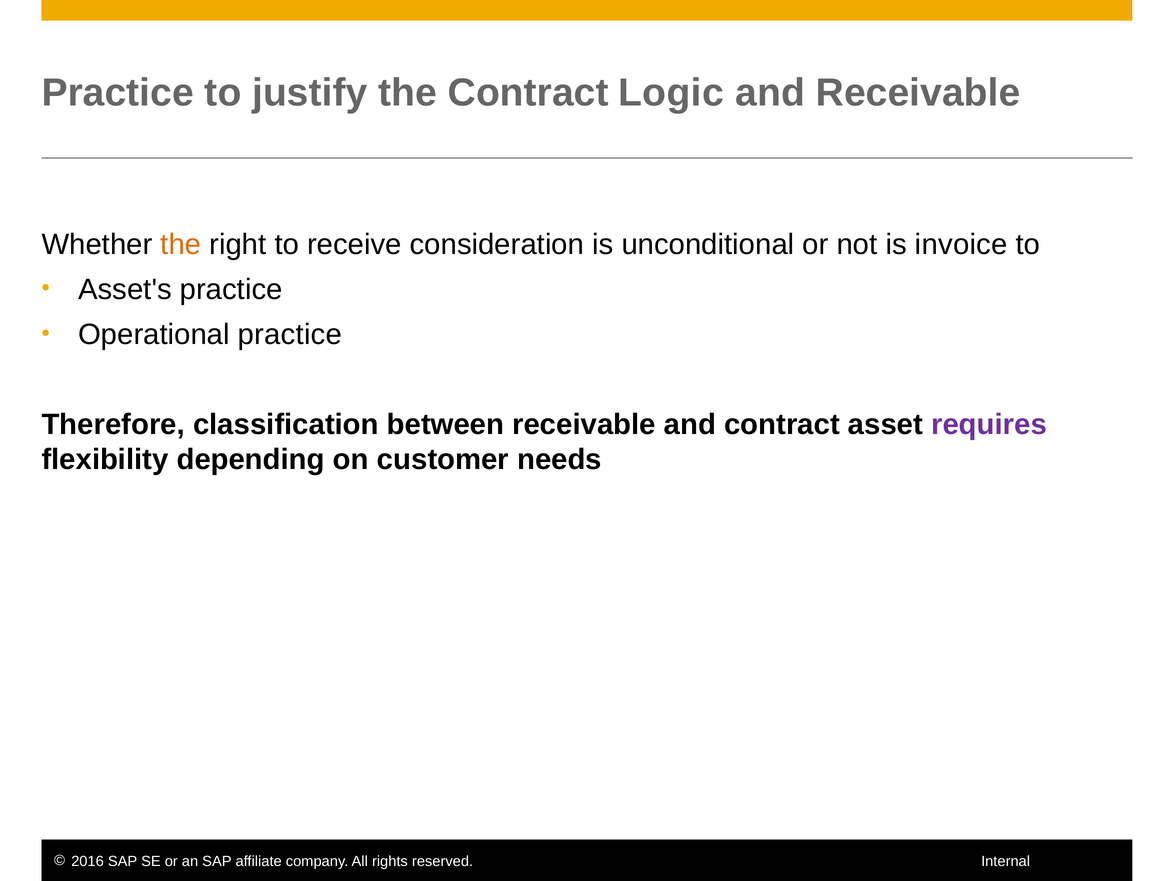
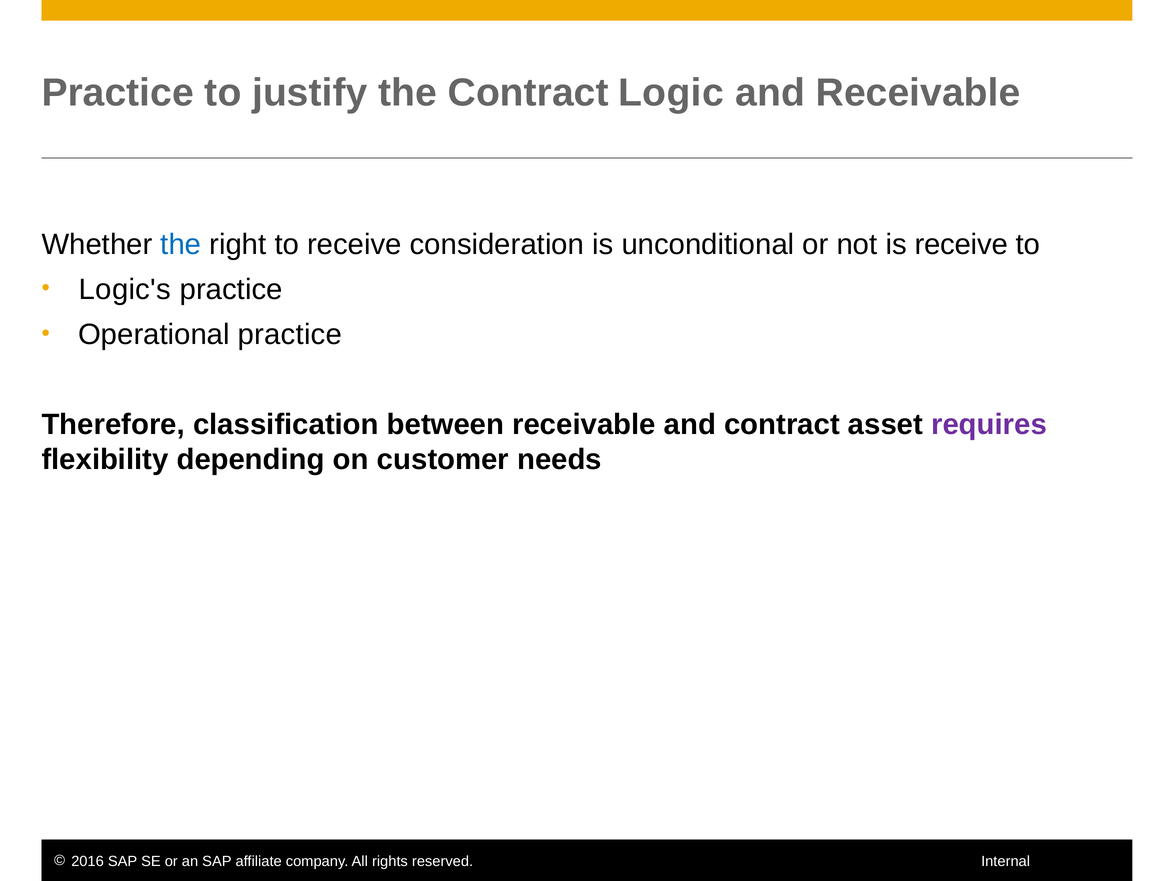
the colour: orange -> blue (181, 244)
is invoice: invoice -> receive (961, 244)
Asset's: Asset's -> Logic's (125, 289)
